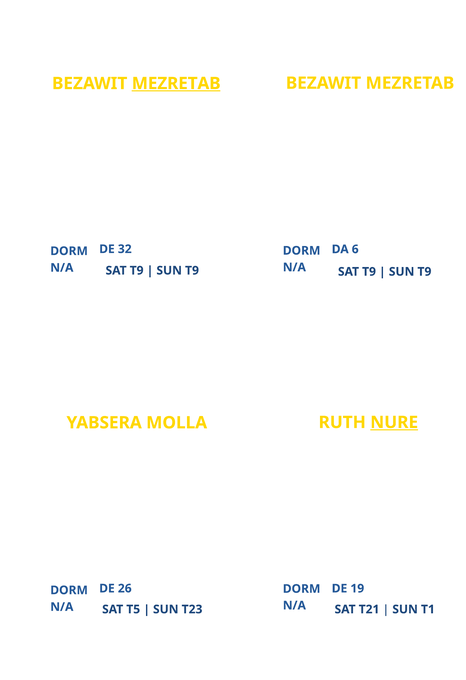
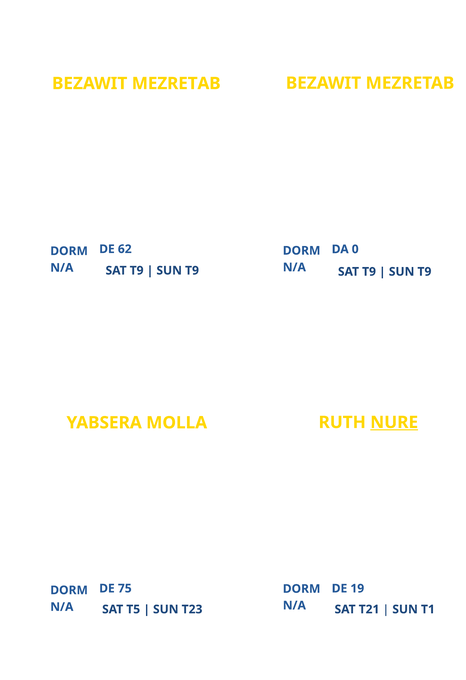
MEZRETAB underline: present -> none (176, 84)
32: 32 -> 62 (125, 249)
6: 6 -> 0 (355, 249)
26: 26 -> 75 (125, 589)
